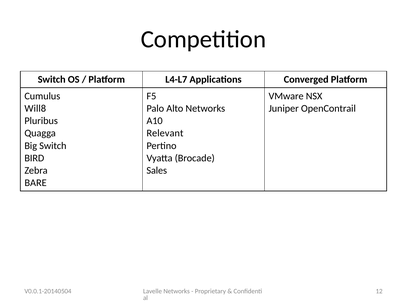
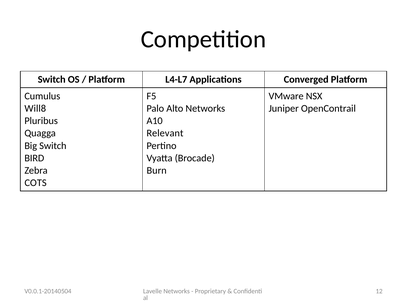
Sales: Sales -> Burn (157, 171)
BARE: BARE -> COTS (36, 183)
